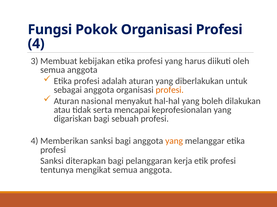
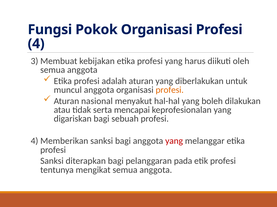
sebagai: sebagai -> muncul (68, 90)
yang colour: orange -> red (174, 141)
kerja: kerja -> pada (183, 162)
